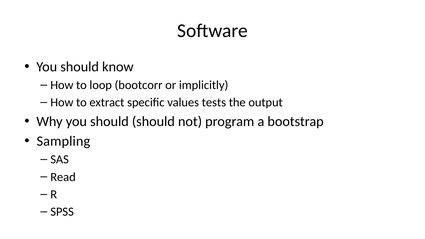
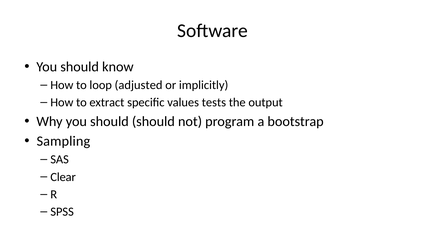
bootcorr: bootcorr -> adjusted (139, 85)
Read: Read -> Clear (63, 177)
